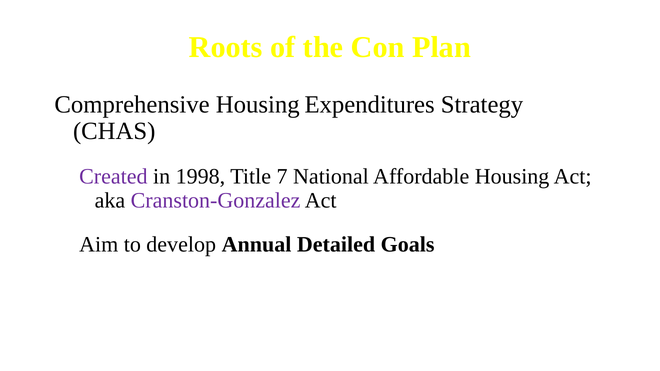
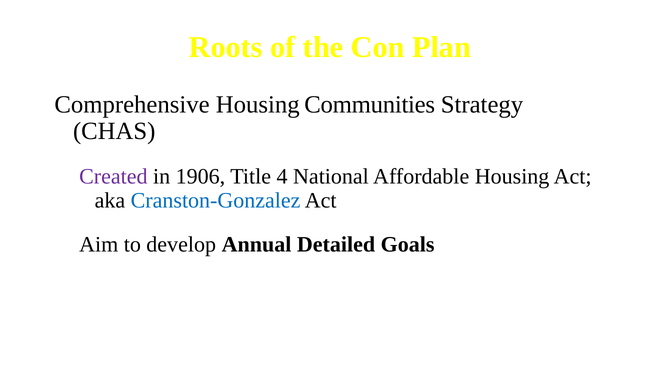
Expenditures: Expenditures -> Communities (370, 104)
1998: 1998 -> 1906 (200, 177)
7: 7 -> 4 (282, 177)
Cranston-Gonzalez colour: purple -> blue (216, 201)
